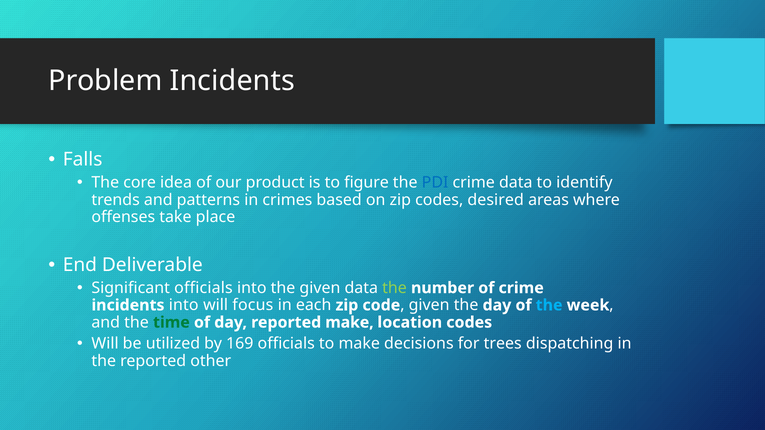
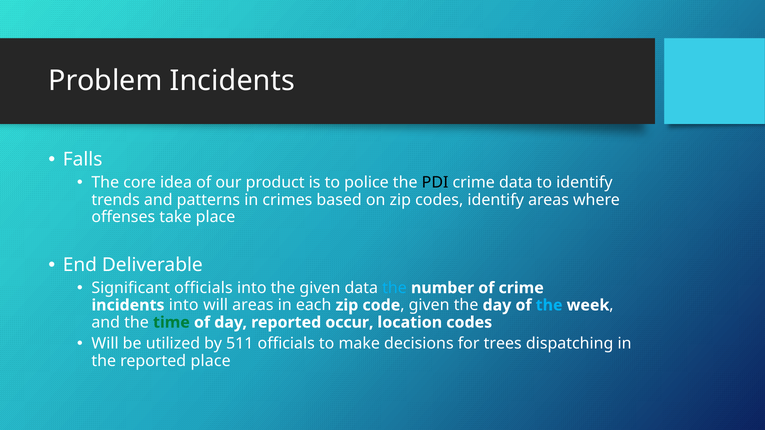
figure: figure -> police (366, 183)
PDI colour: blue -> black (435, 183)
codes desired: desired -> identify (496, 200)
the colour: light green -> light blue (394, 288)
will focus: focus -> areas (253, 305)
reported make: make -> occur (349, 323)
169: 169 -> 511 (240, 344)
reported other: other -> place (211, 361)
